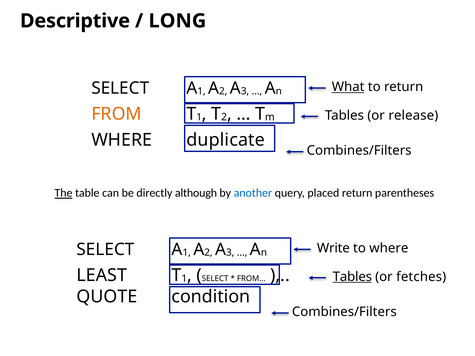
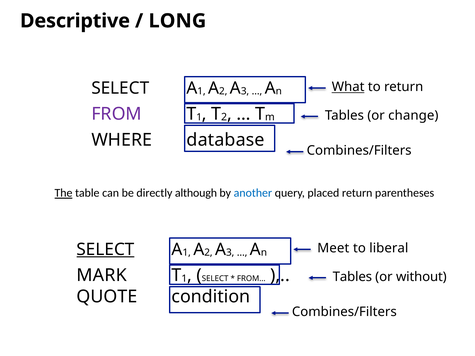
FROM colour: orange -> purple (117, 114)
release: release -> change (413, 115)
duplicate: duplicate -> database (226, 140)
Write: Write -> Meet (333, 248)
to where: where -> liberal (389, 248)
SELECT underline: none -> present (106, 250)
LEAST: LEAST -> MARK (102, 275)
Tables underline: present -> none (352, 277)
fetches: fetches -> without (421, 277)
